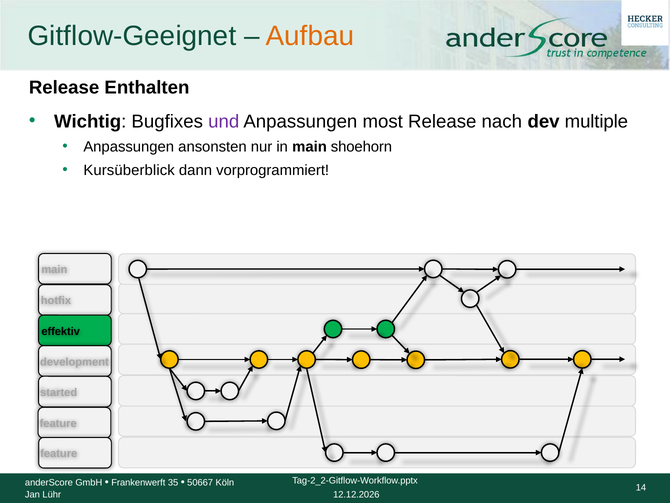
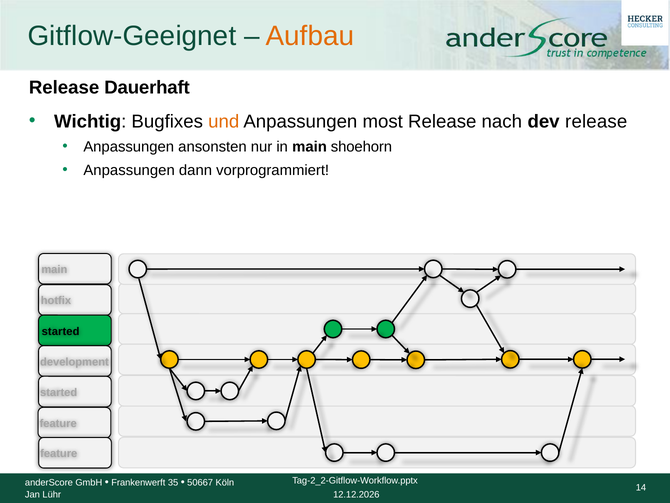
Enthalten: Enthalten -> Dauerhaft (147, 88)
und colour: purple -> orange (224, 121)
dev multiple: multiple -> release (596, 121)
Kursüberblick: Kursüberblick -> Anpassungen (129, 170)
effektiv: effektiv -> started (61, 331)
